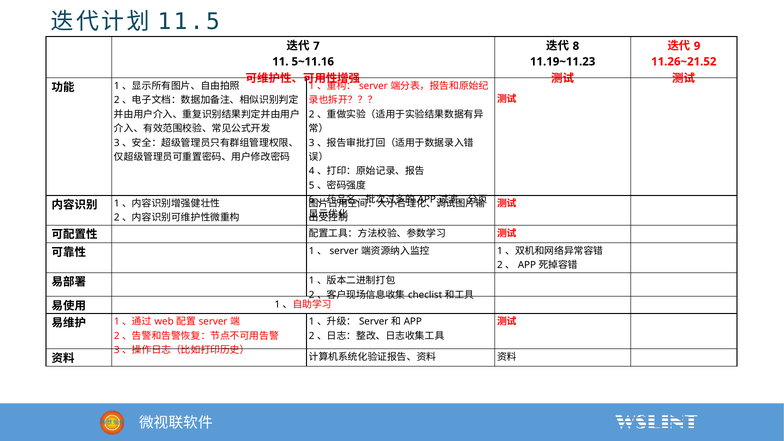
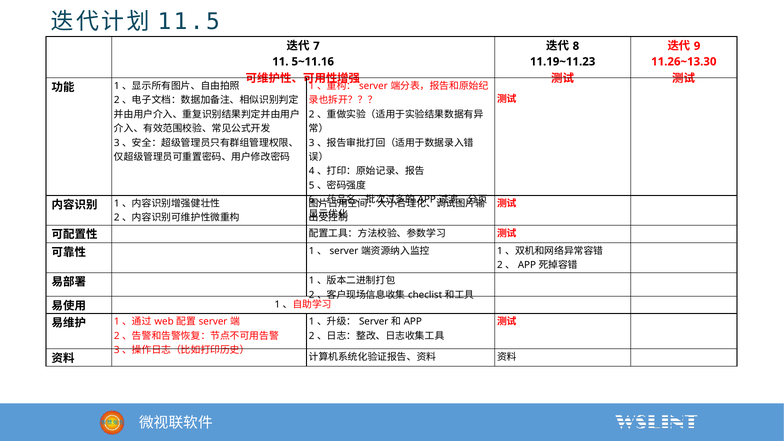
11.26~21.52: 11.26~21.52 -> 11.26~13.30 (684, 62)
